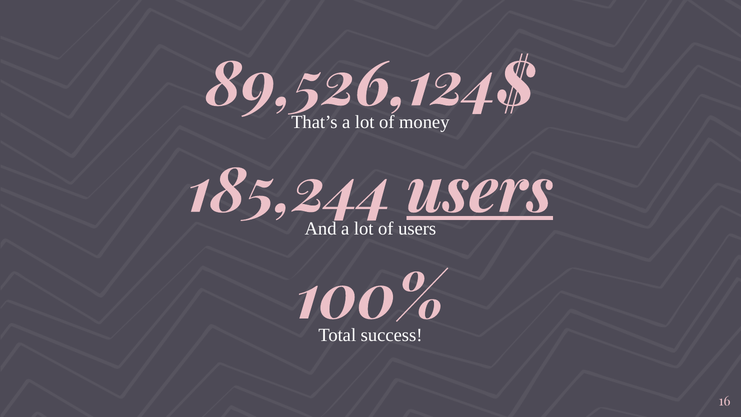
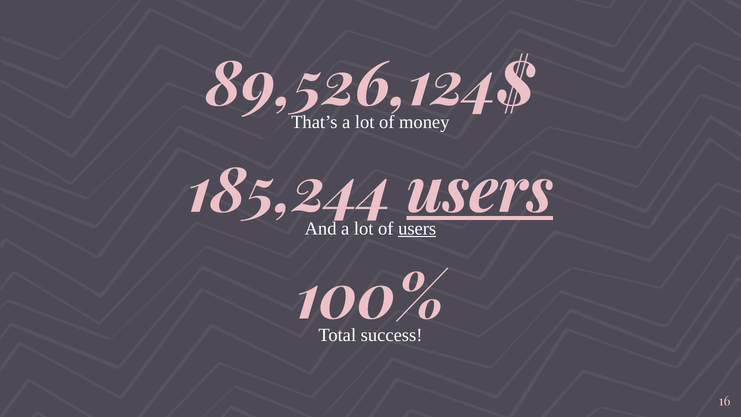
users underline: none -> present (417, 228)
